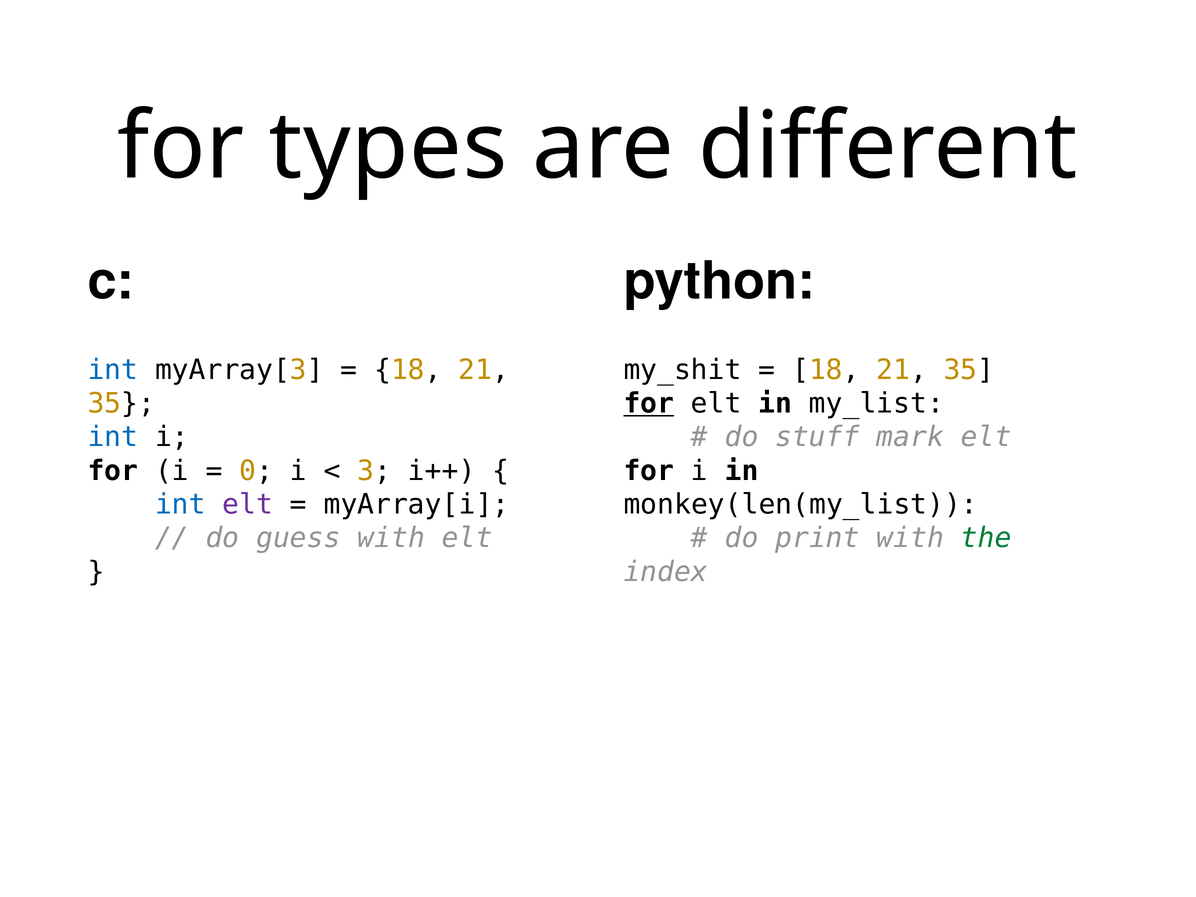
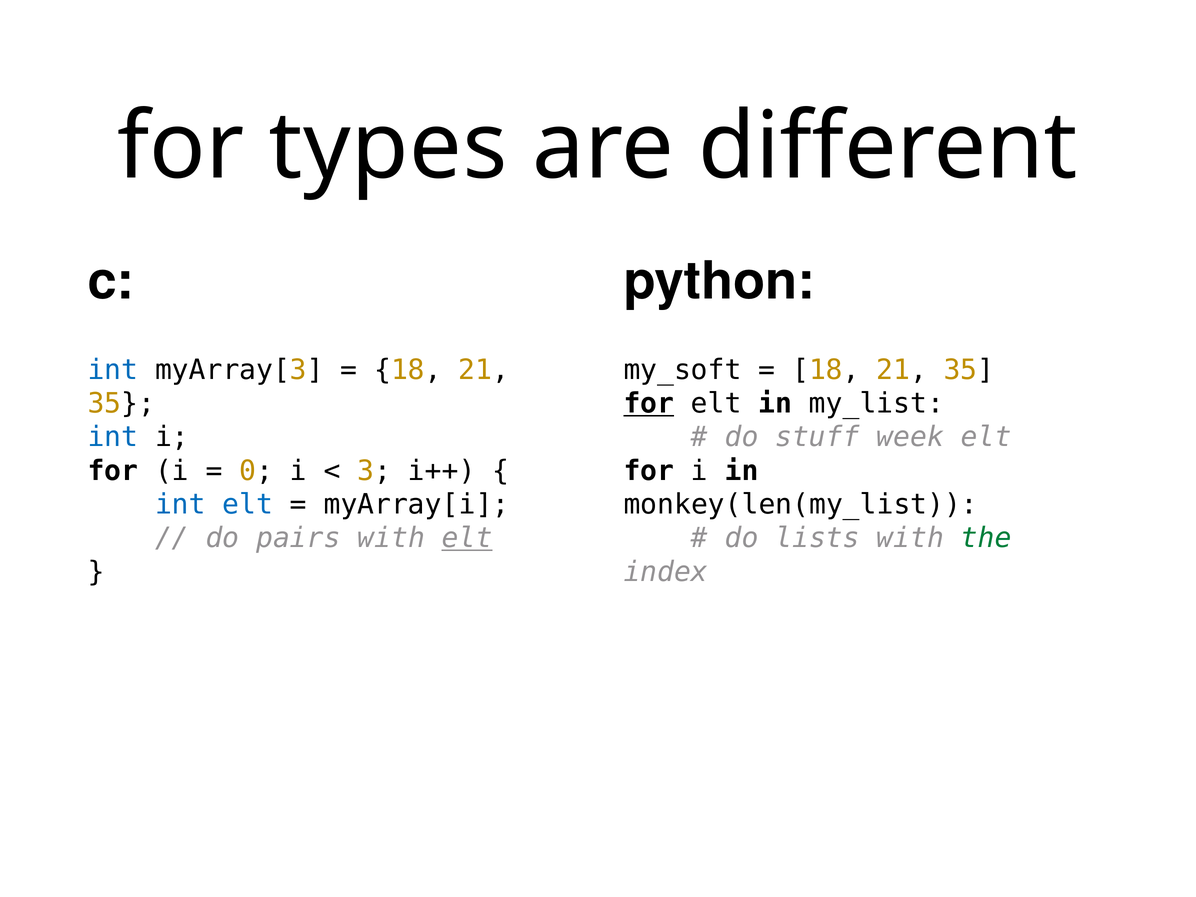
my_shit: my_shit -> my_soft (683, 370)
mark: mark -> week (910, 437)
elt colour: purple -> blue (248, 505)
guess: guess -> pairs (298, 538)
elt underline: none -> present (467, 538)
print: print -> lists (817, 538)
